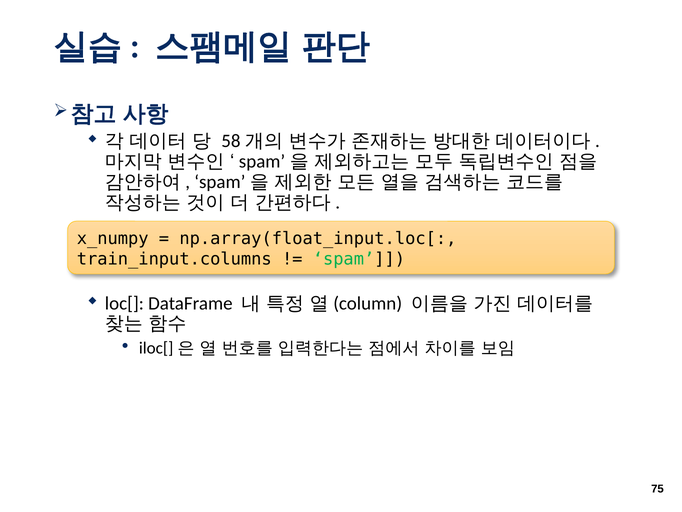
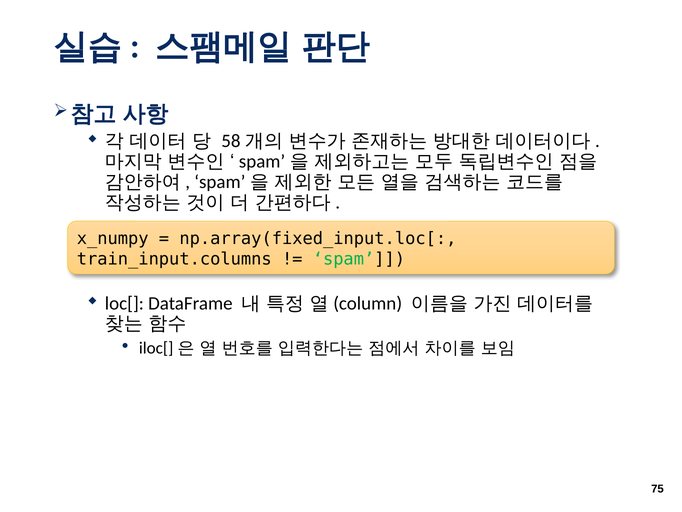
np.array(float_input.loc[: np.array(float_input.loc[ -> np.array(fixed_input.loc[ (318, 238)
